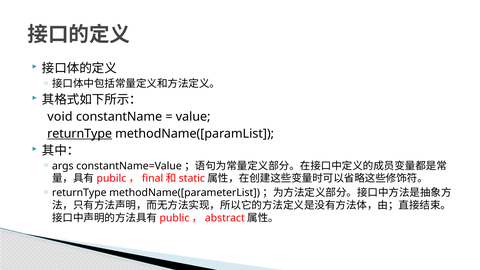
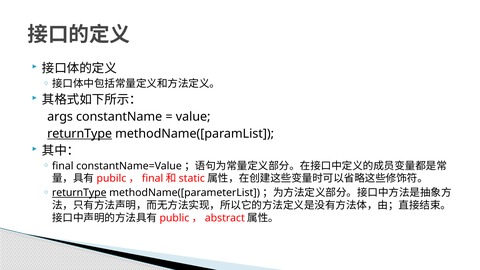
void: void -> args (60, 117)
args: args -> final (63, 166)
returnType underline: none -> present (79, 193)
